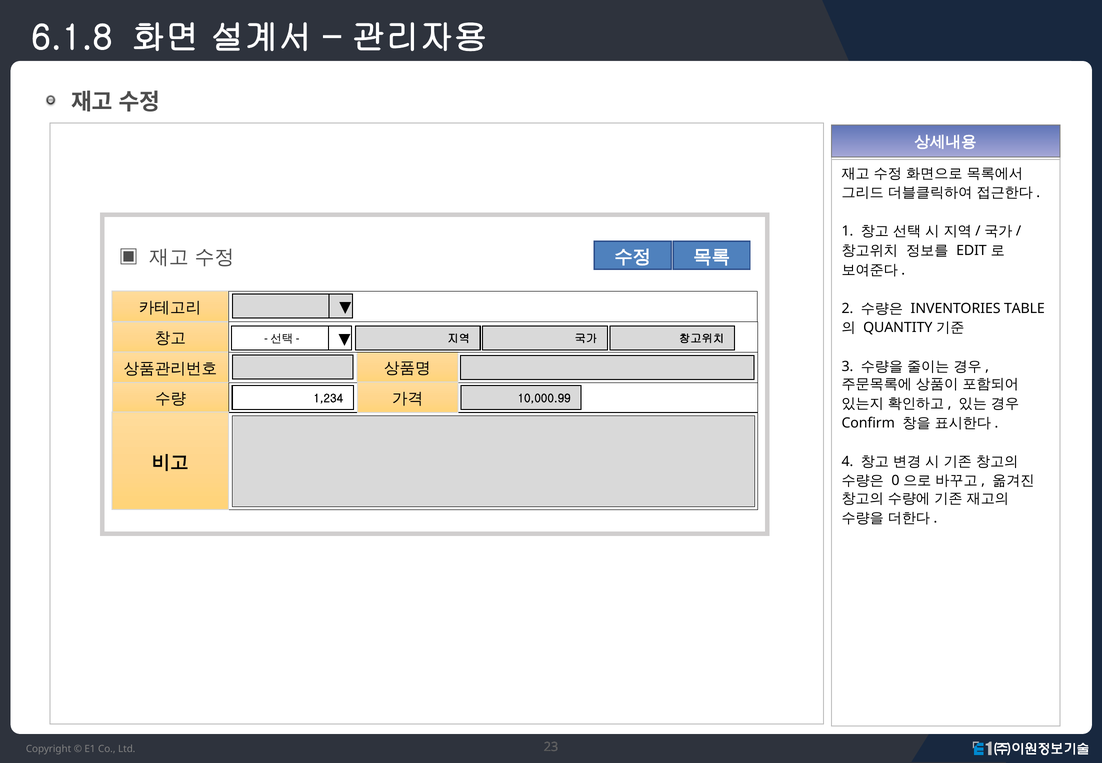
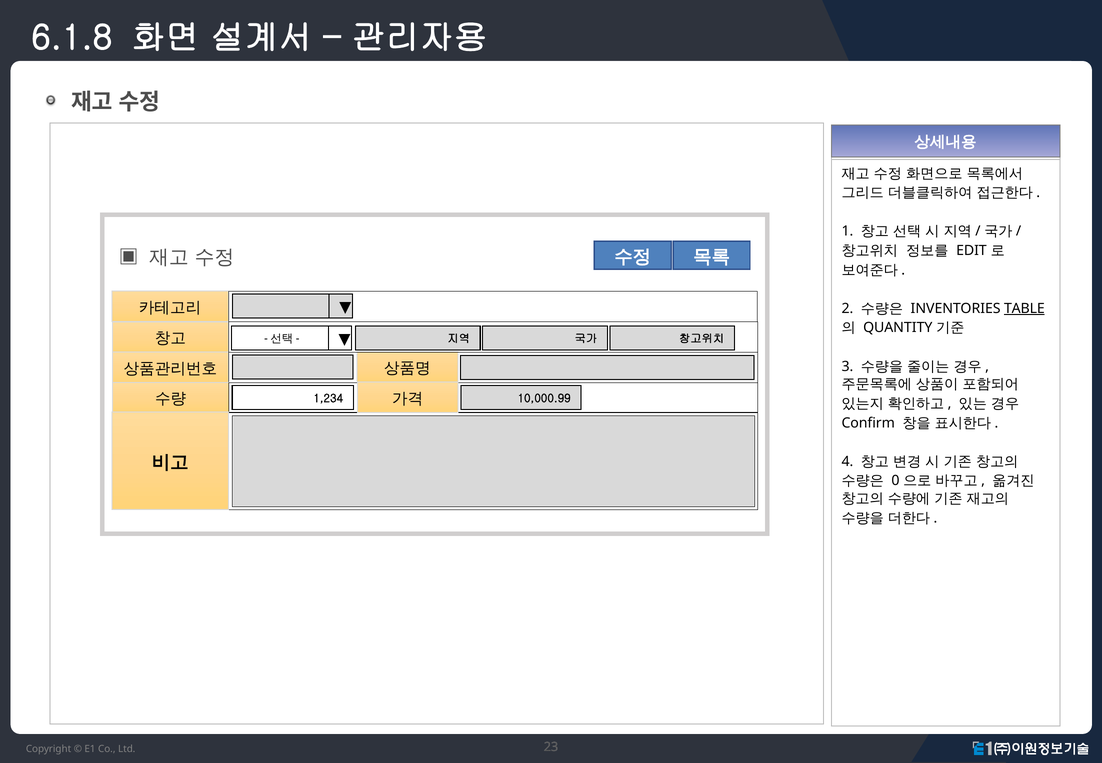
TABLE underline: none -> present (1024, 308)
